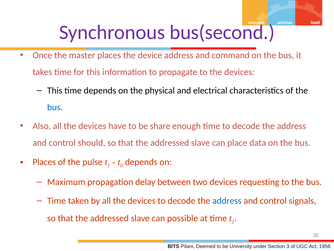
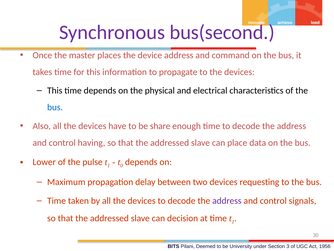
should: should -> having (91, 142)
Places: Places -> Lower (44, 162)
address colour: blue -> purple (227, 200)
possible: possible -> decision (183, 218)
